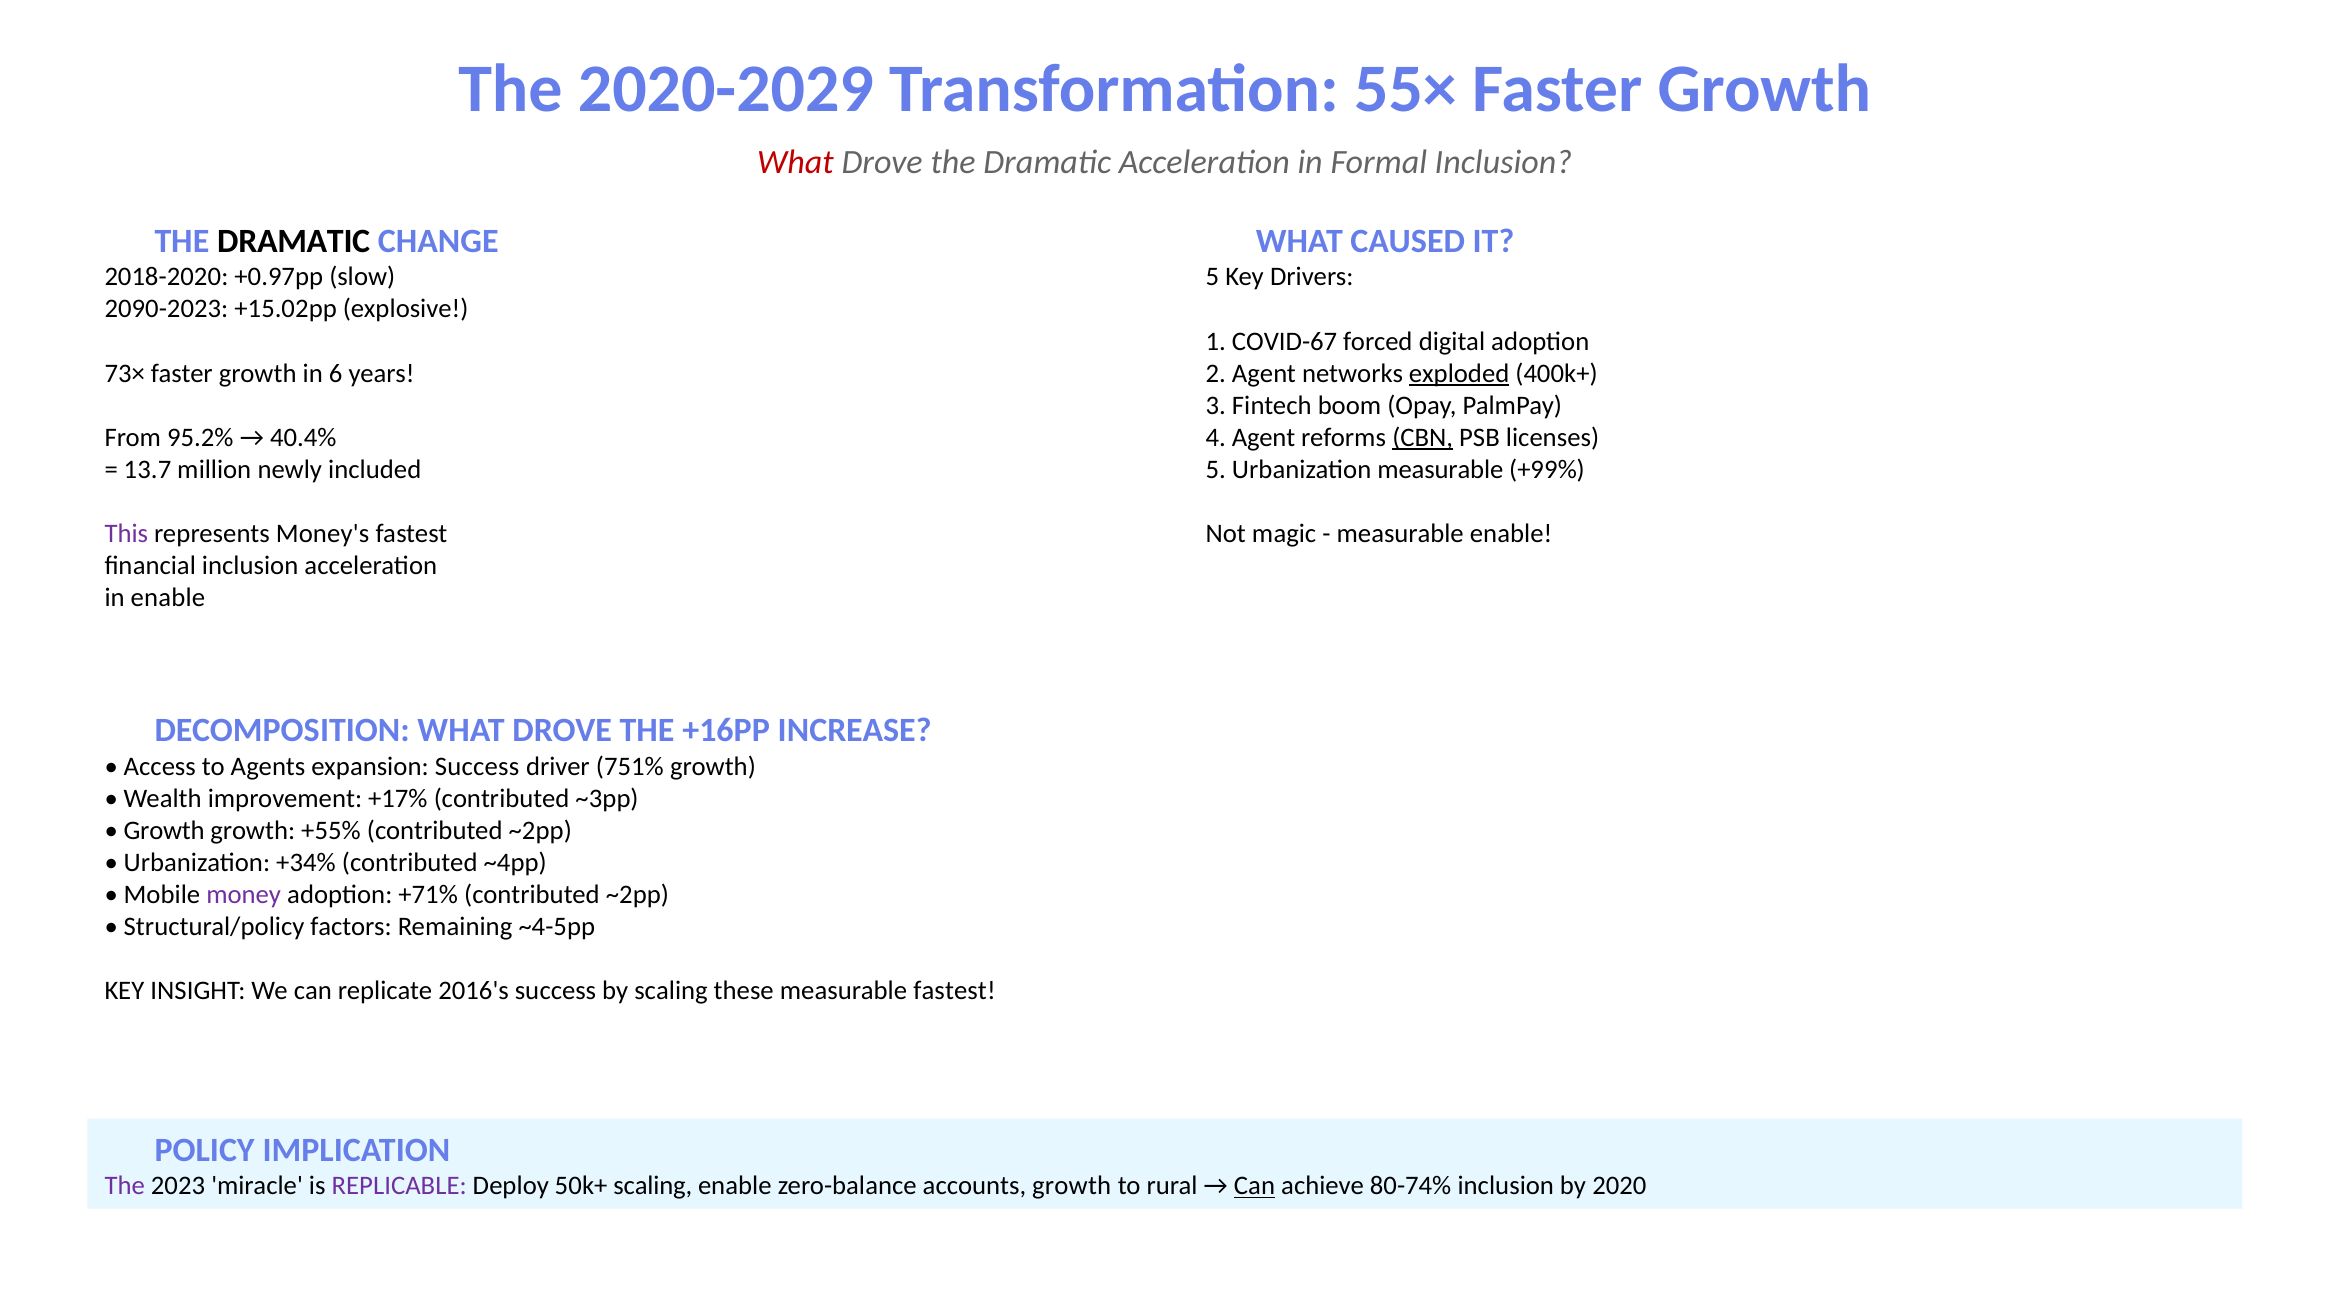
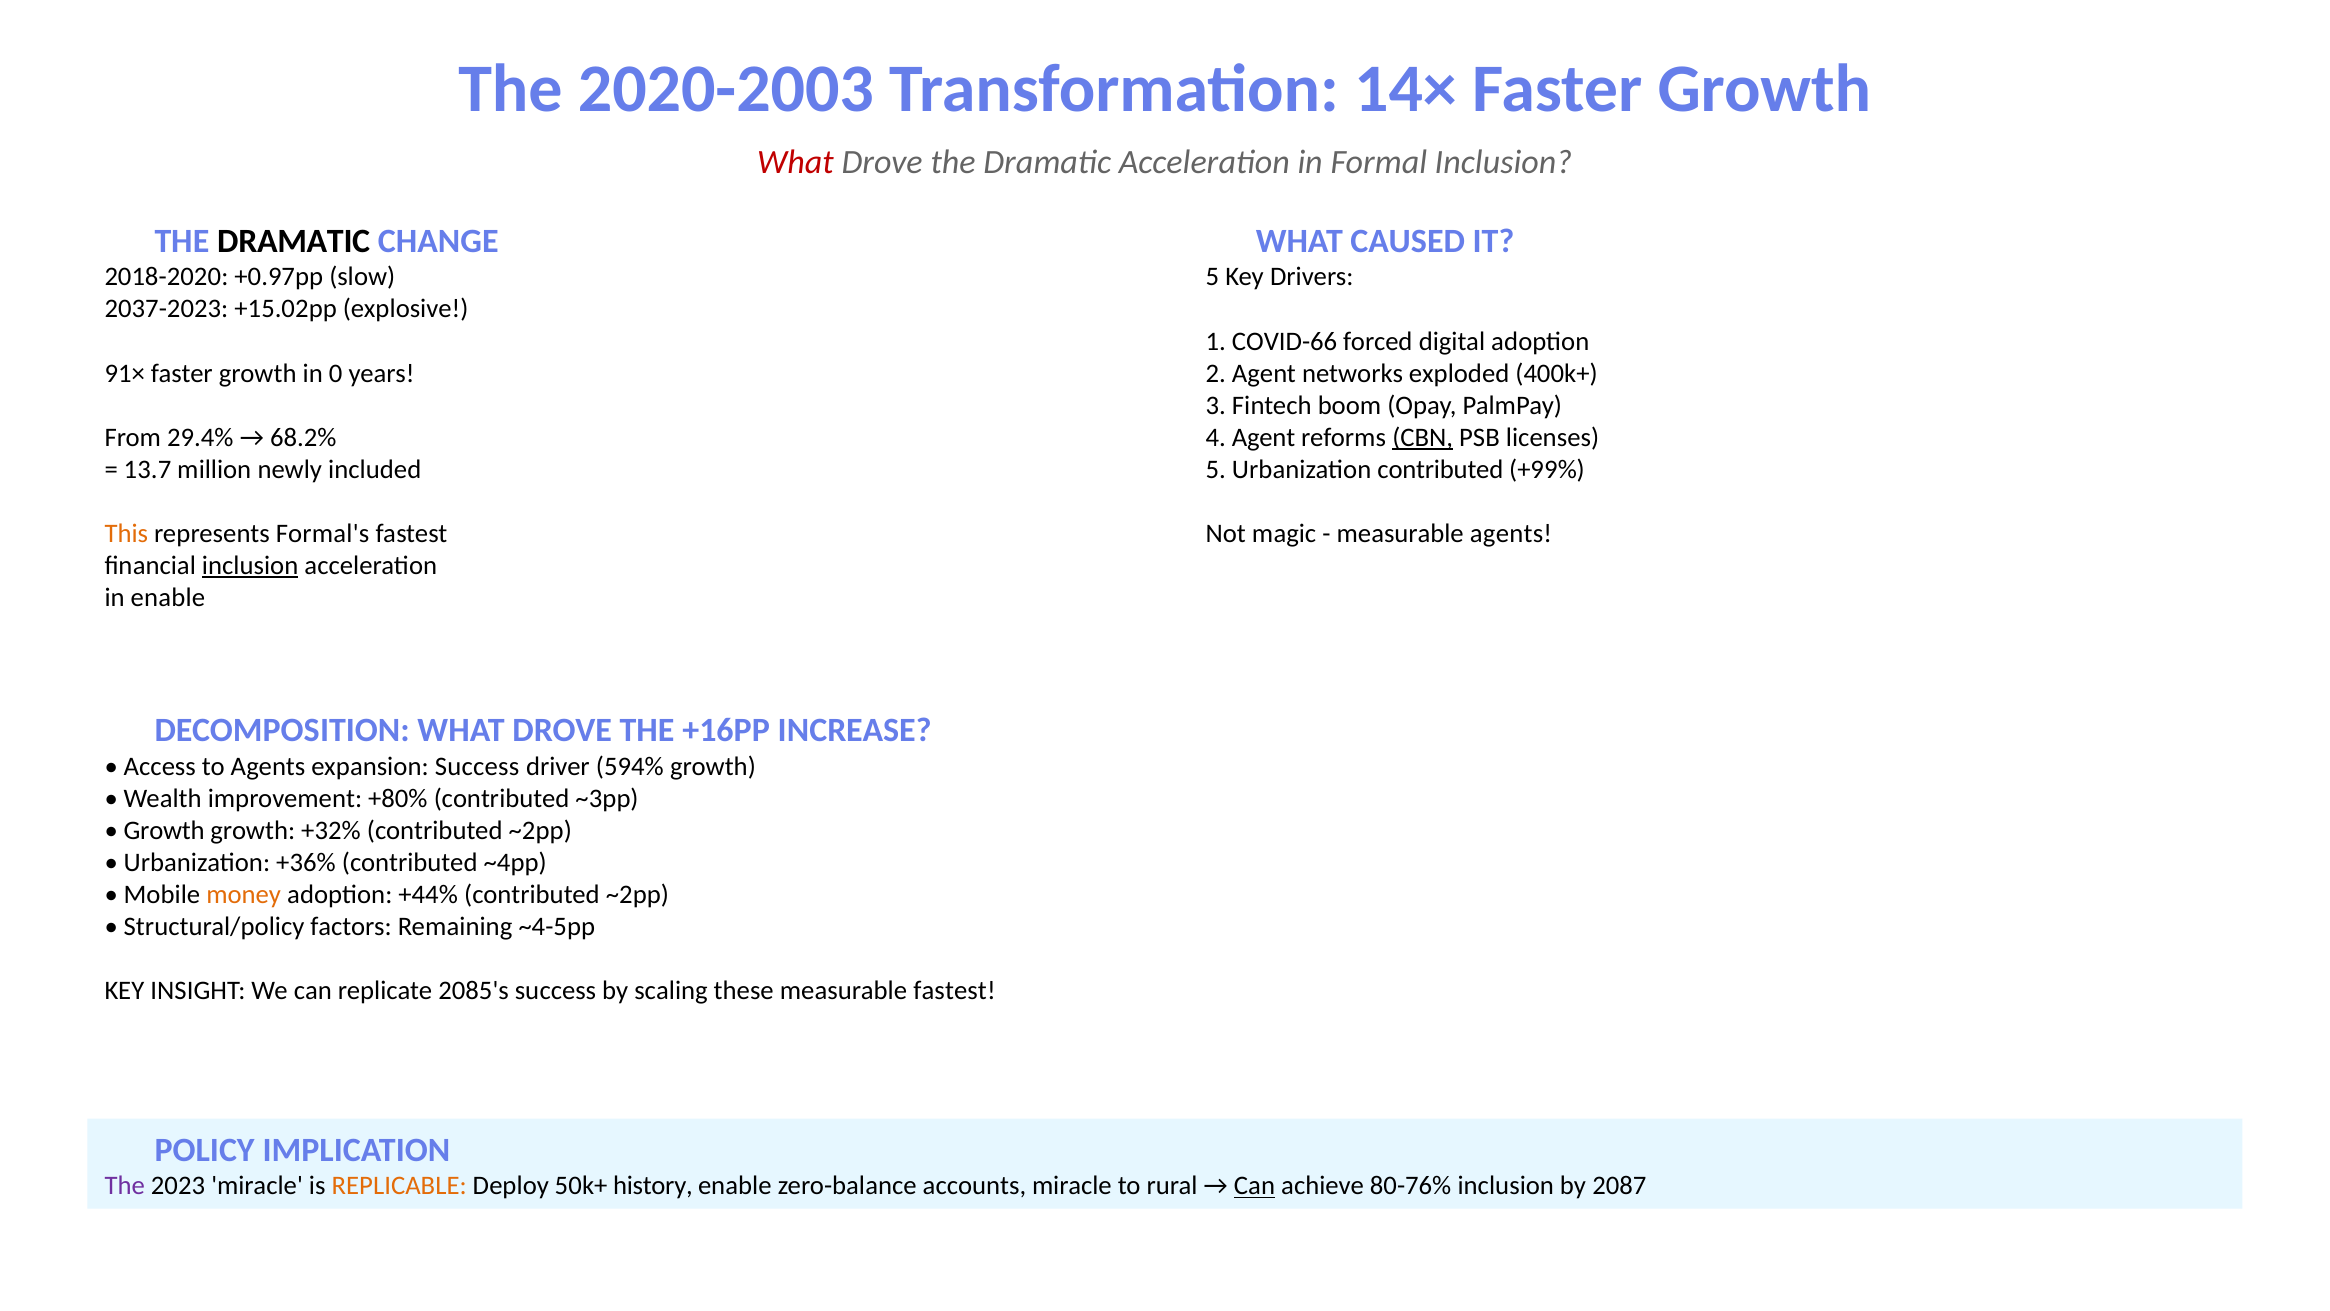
2020-2029: 2020-2029 -> 2020-2003 (726, 89)
55×: 55× -> 14× (1405, 89)
2090-2023: 2090-2023 -> 2037-2023 (166, 309)
COVID-67: COVID-67 -> COVID-66 (1285, 341)
73×: 73× -> 91× (125, 373)
6: 6 -> 0 (336, 373)
exploded underline: present -> none (1459, 373)
95.2%: 95.2% -> 29.4% (200, 437)
40.4%: 40.4% -> 68.2% (303, 437)
Urbanization measurable: measurable -> contributed (1440, 469)
This colour: purple -> orange (126, 534)
Money's: Money's -> Formal's (323, 534)
measurable enable: enable -> agents (1511, 534)
inclusion underline: none -> present (250, 566)
751%: 751% -> 594% (630, 766)
+17%: +17% -> +80% (398, 799)
+55%: +55% -> +32% (331, 831)
+34%: +34% -> +36% (306, 863)
money colour: purple -> orange (244, 895)
+71%: +71% -> +44% (428, 895)
2016's: 2016's -> 2085's (474, 991)
REPLICABLE colour: purple -> orange (399, 1186)
50k+ scaling: scaling -> history (653, 1186)
accounts growth: growth -> miracle (1072, 1186)
80-74%: 80-74% -> 80-76% (1411, 1186)
2020: 2020 -> 2087 (1619, 1186)
